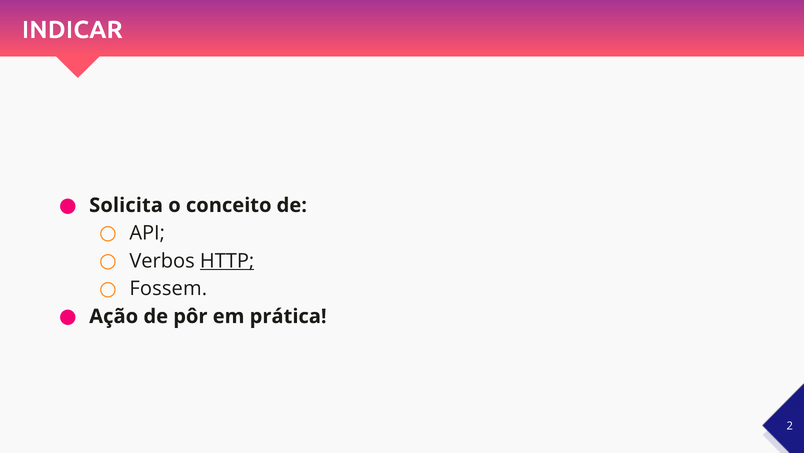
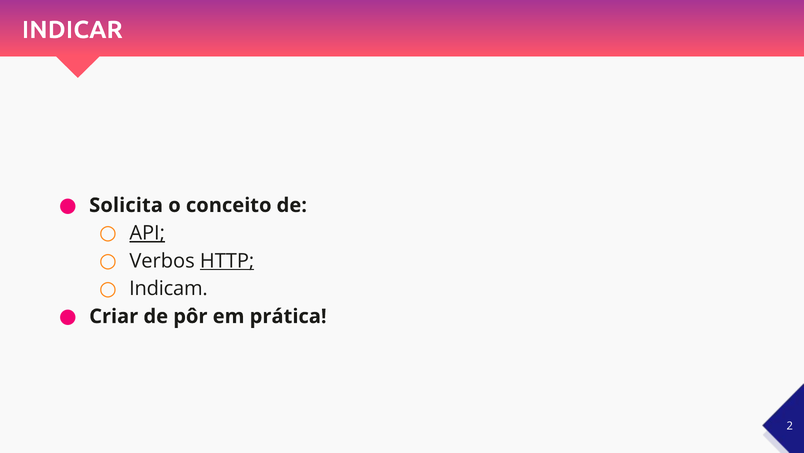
API underline: none -> present (147, 233)
Fossem: Fossem -> Indicam (168, 288)
Ação: Ação -> Criar (114, 316)
